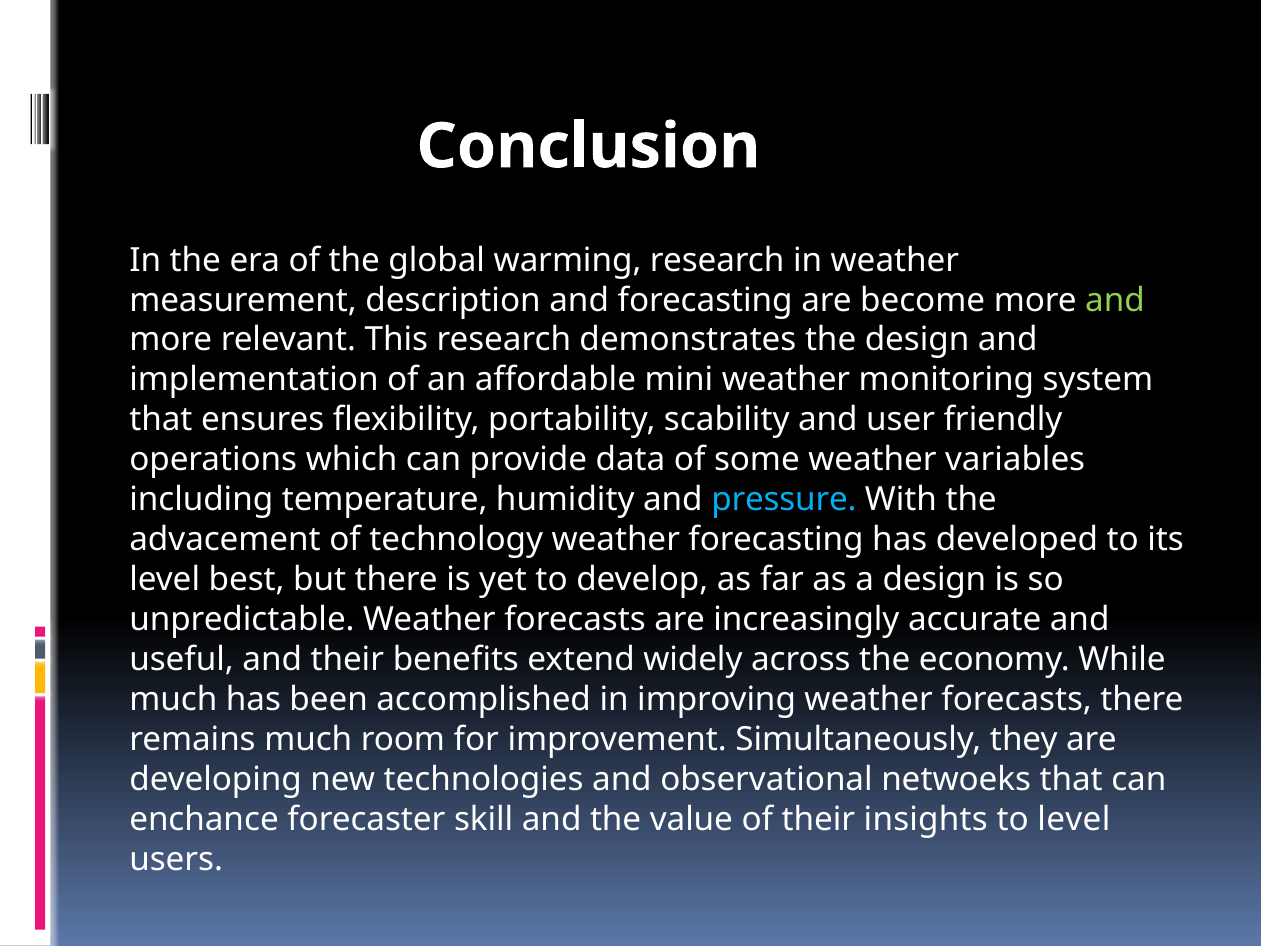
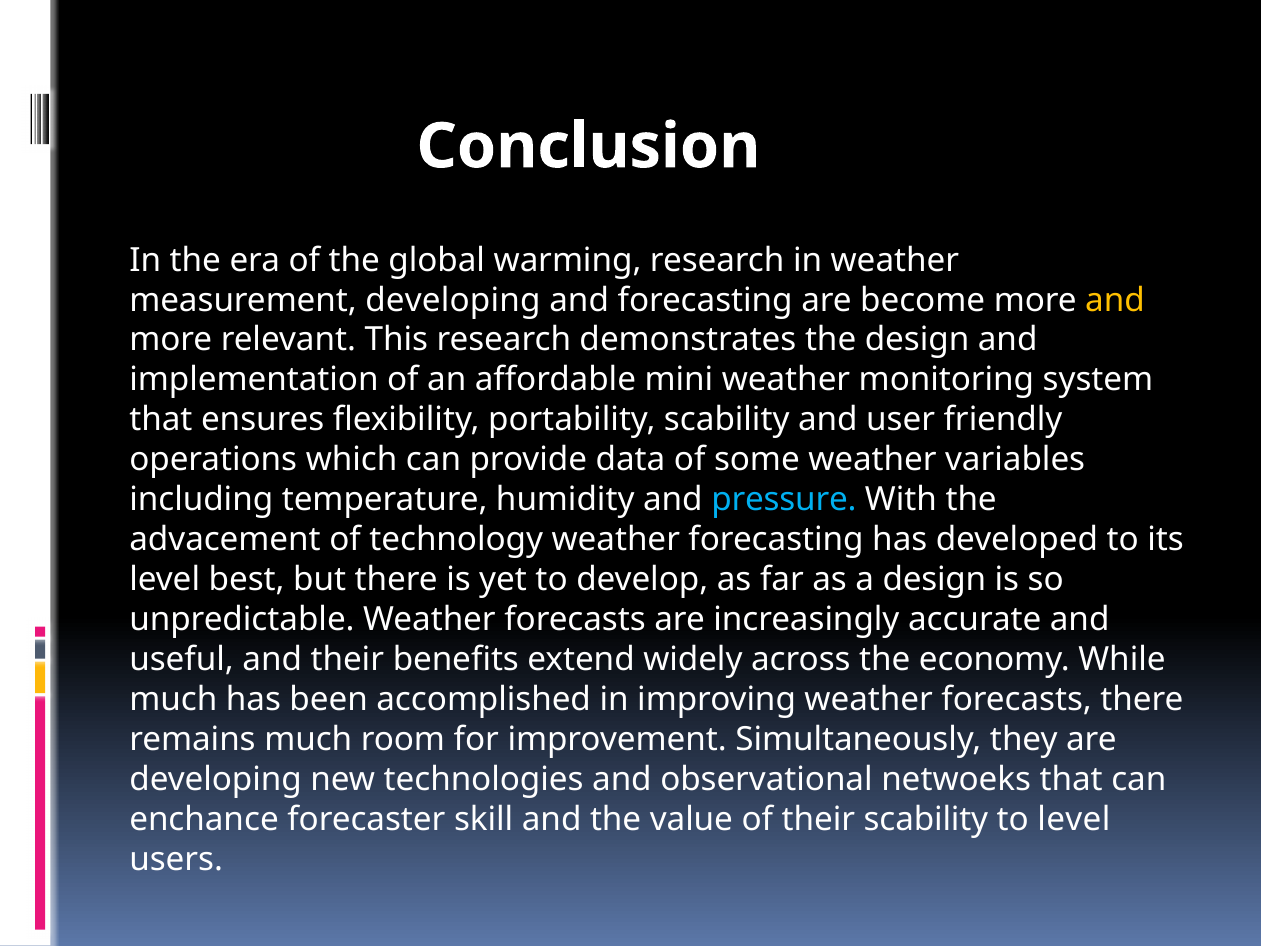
measurement description: description -> developing (453, 300)
and colour: light green -> yellow (1115, 300)
their insights: insights -> scability (926, 819)
